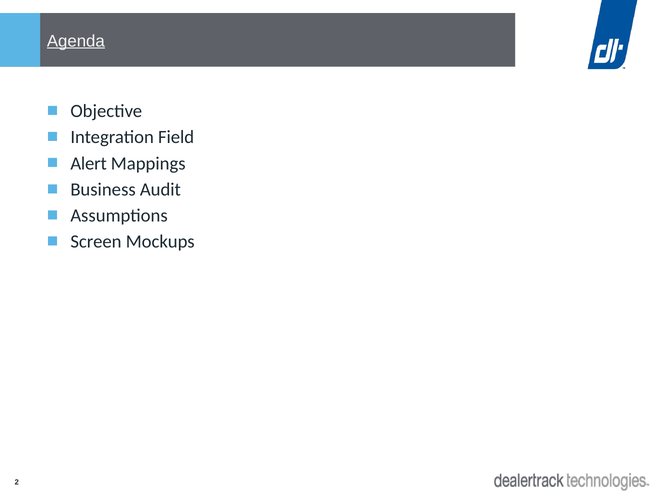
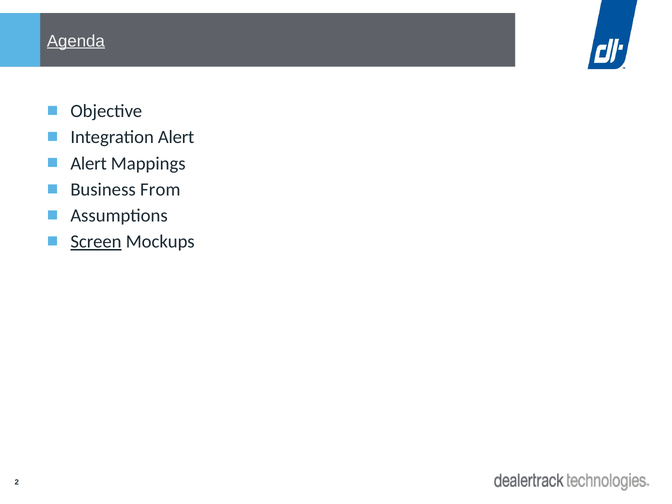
Integration Field: Field -> Alert (176, 137)
Audit: Audit -> From (160, 189)
Screen underline: none -> present (96, 242)
